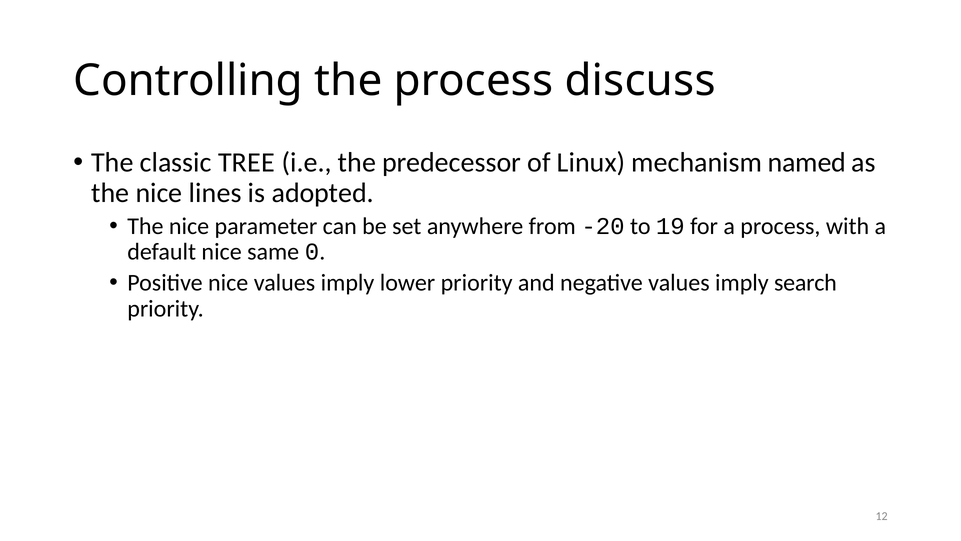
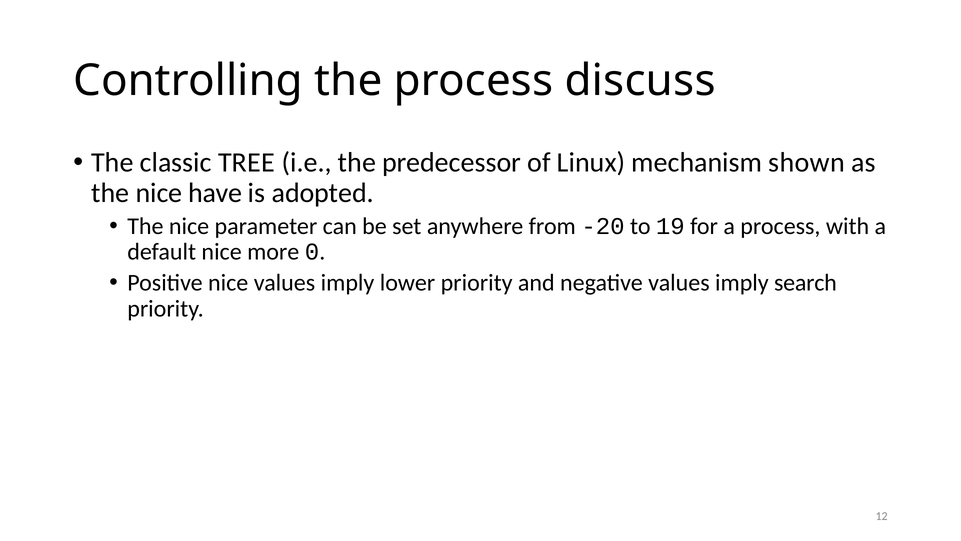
named: named -> shown (807, 162)
lines: lines -> have (215, 193)
same: same -> more (273, 252)
